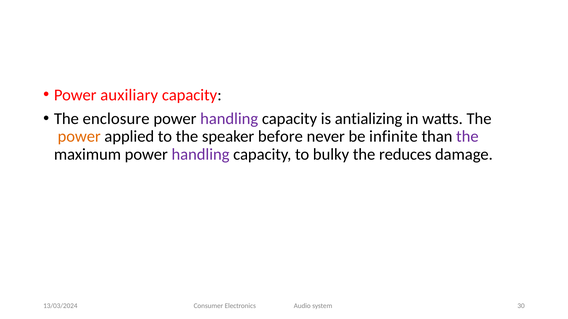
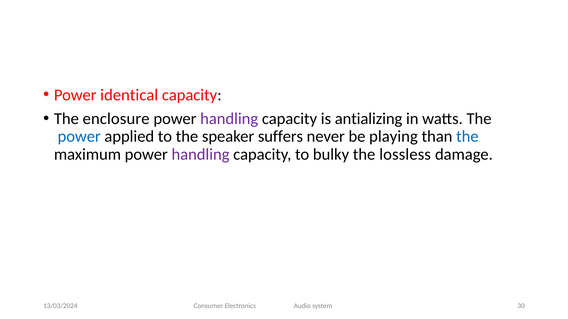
auxiliary: auxiliary -> identical (129, 95)
power colour: orange -> blue (79, 137)
before: before -> suffers (280, 137)
infinite: infinite -> playing (393, 137)
the colour: purple -> blue (467, 137)
reduces: reduces -> lossless (405, 155)
